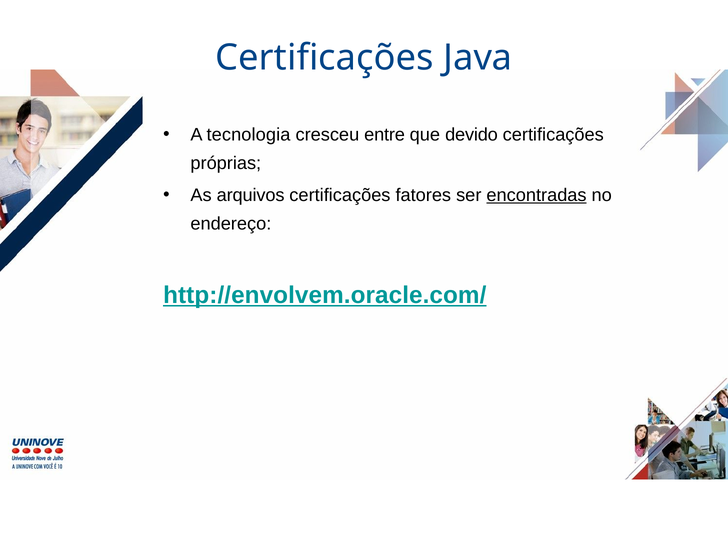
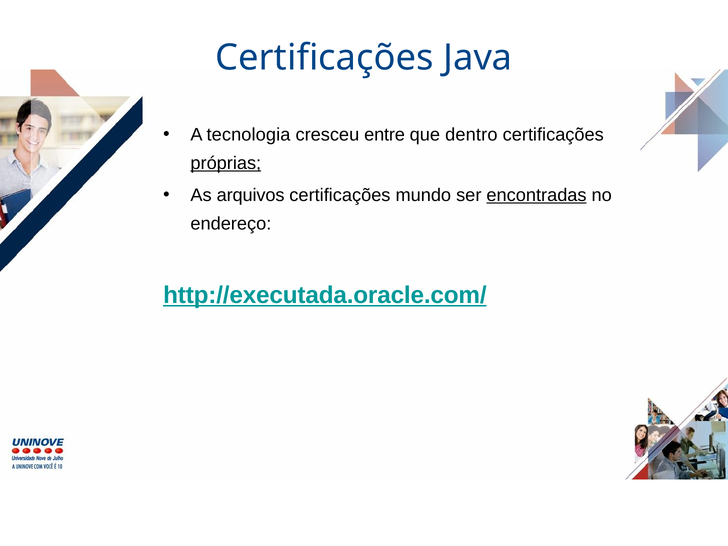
devido: devido -> dentro (471, 135)
próprias underline: none -> present (226, 163)
fatores: fatores -> mundo (423, 195)
http://envolvem.oracle.com/: http://envolvem.oracle.com/ -> http://executada.oracle.com/ (325, 295)
